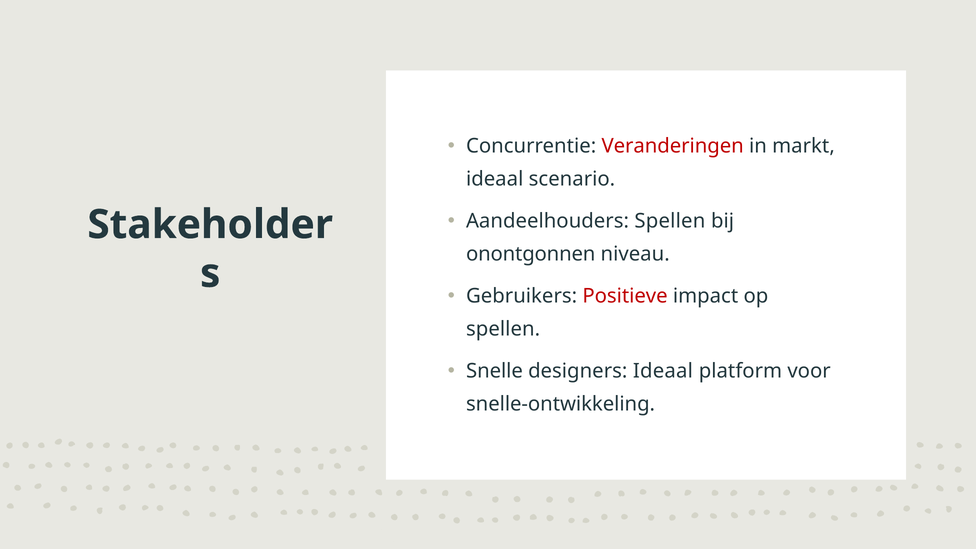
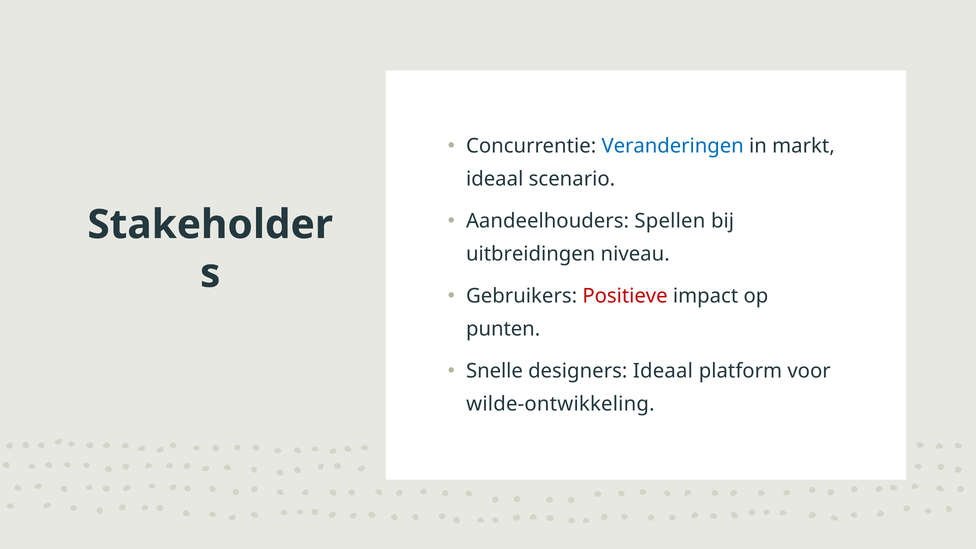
Veranderingen colour: red -> blue (673, 146)
onontgonnen: onontgonnen -> uitbreidingen (531, 254)
spellen: spellen -> punten (503, 329)
snelle-ontwikkeling: snelle-ontwikkeling -> wilde-ontwikkeling (560, 404)
